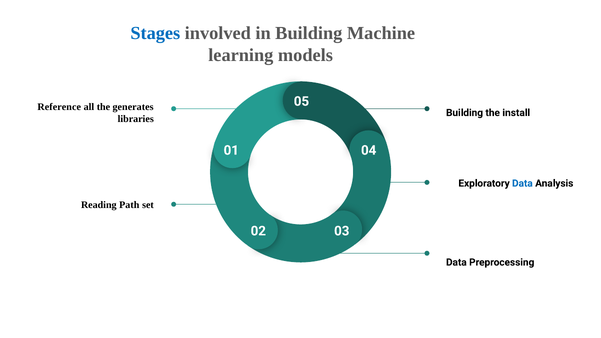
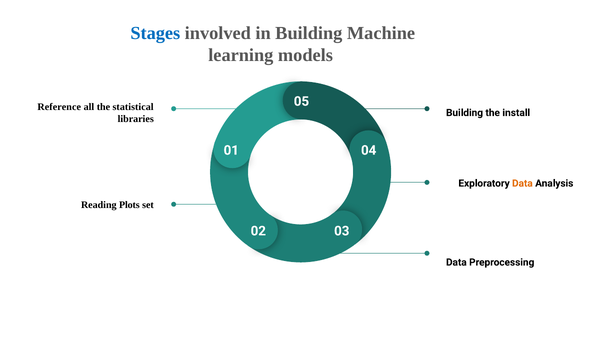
generates: generates -> statistical (133, 107)
Data colour: blue -> orange (522, 183)
Path: Path -> Plots (129, 205)
